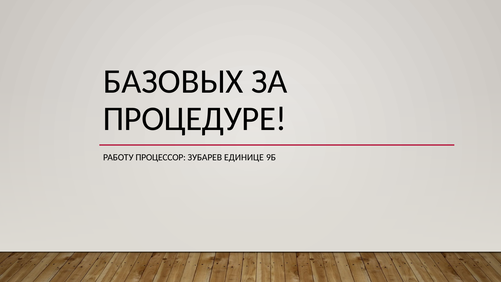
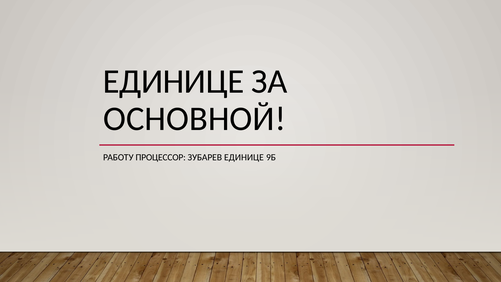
БАЗОВЫХ: БАЗОВЫХ -> ЕДИНИЦЕ (174, 81)
ПРОЦЕДУРЕ: ПРОЦЕДУРЕ -> ОСНОВНОЙ (195, 119)
